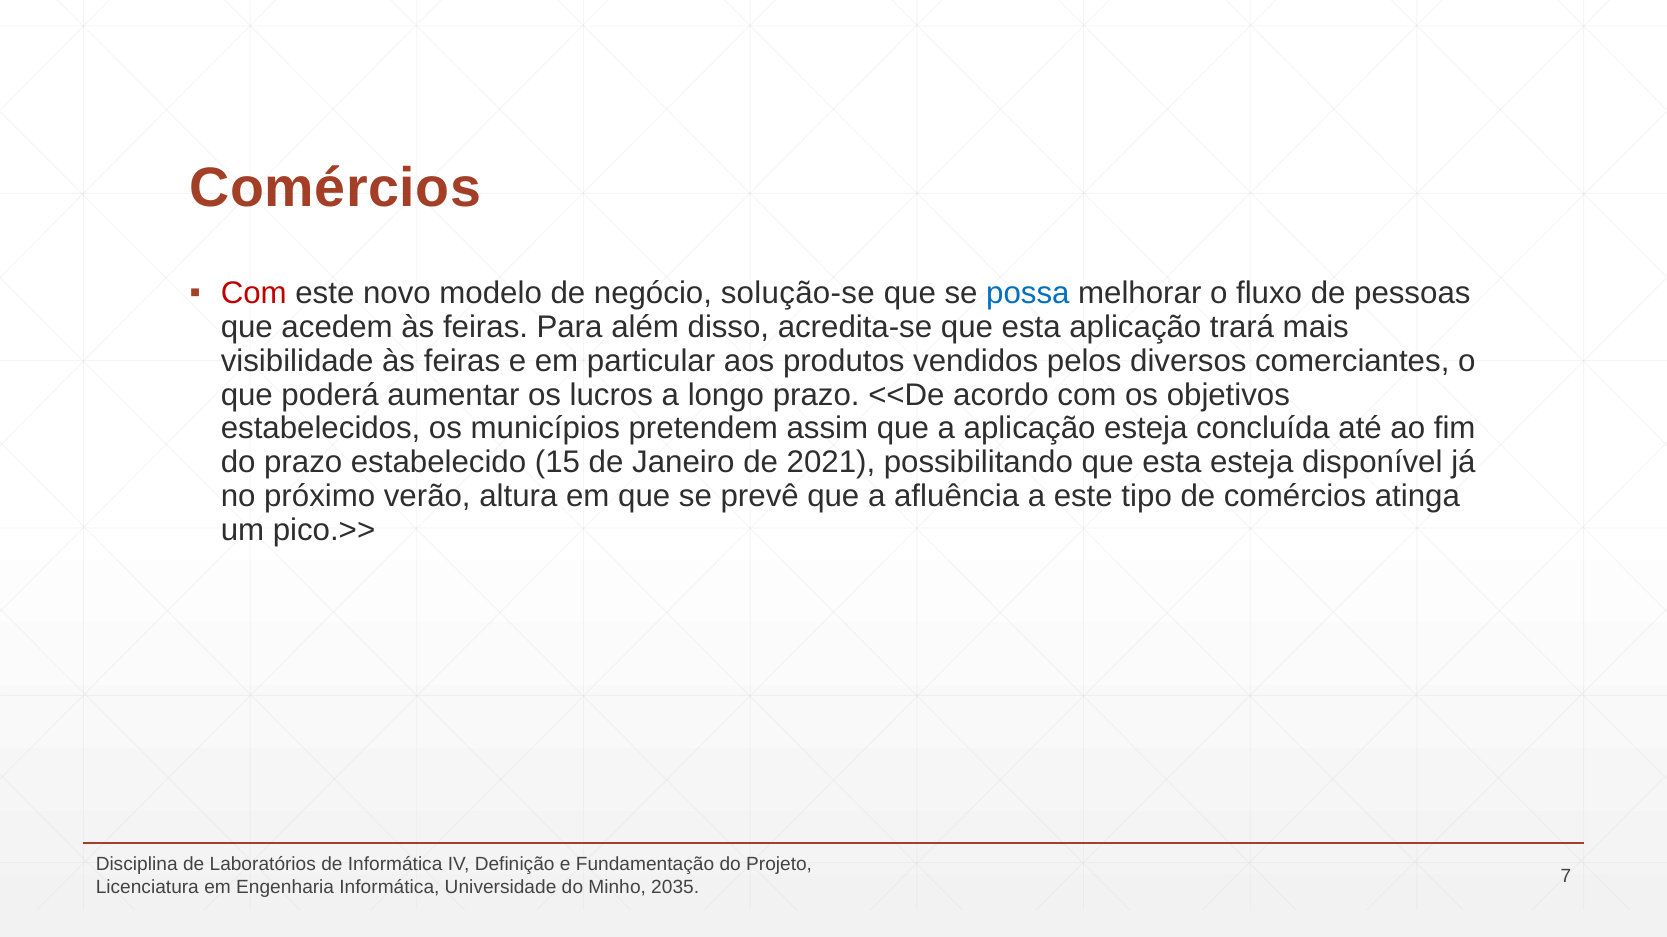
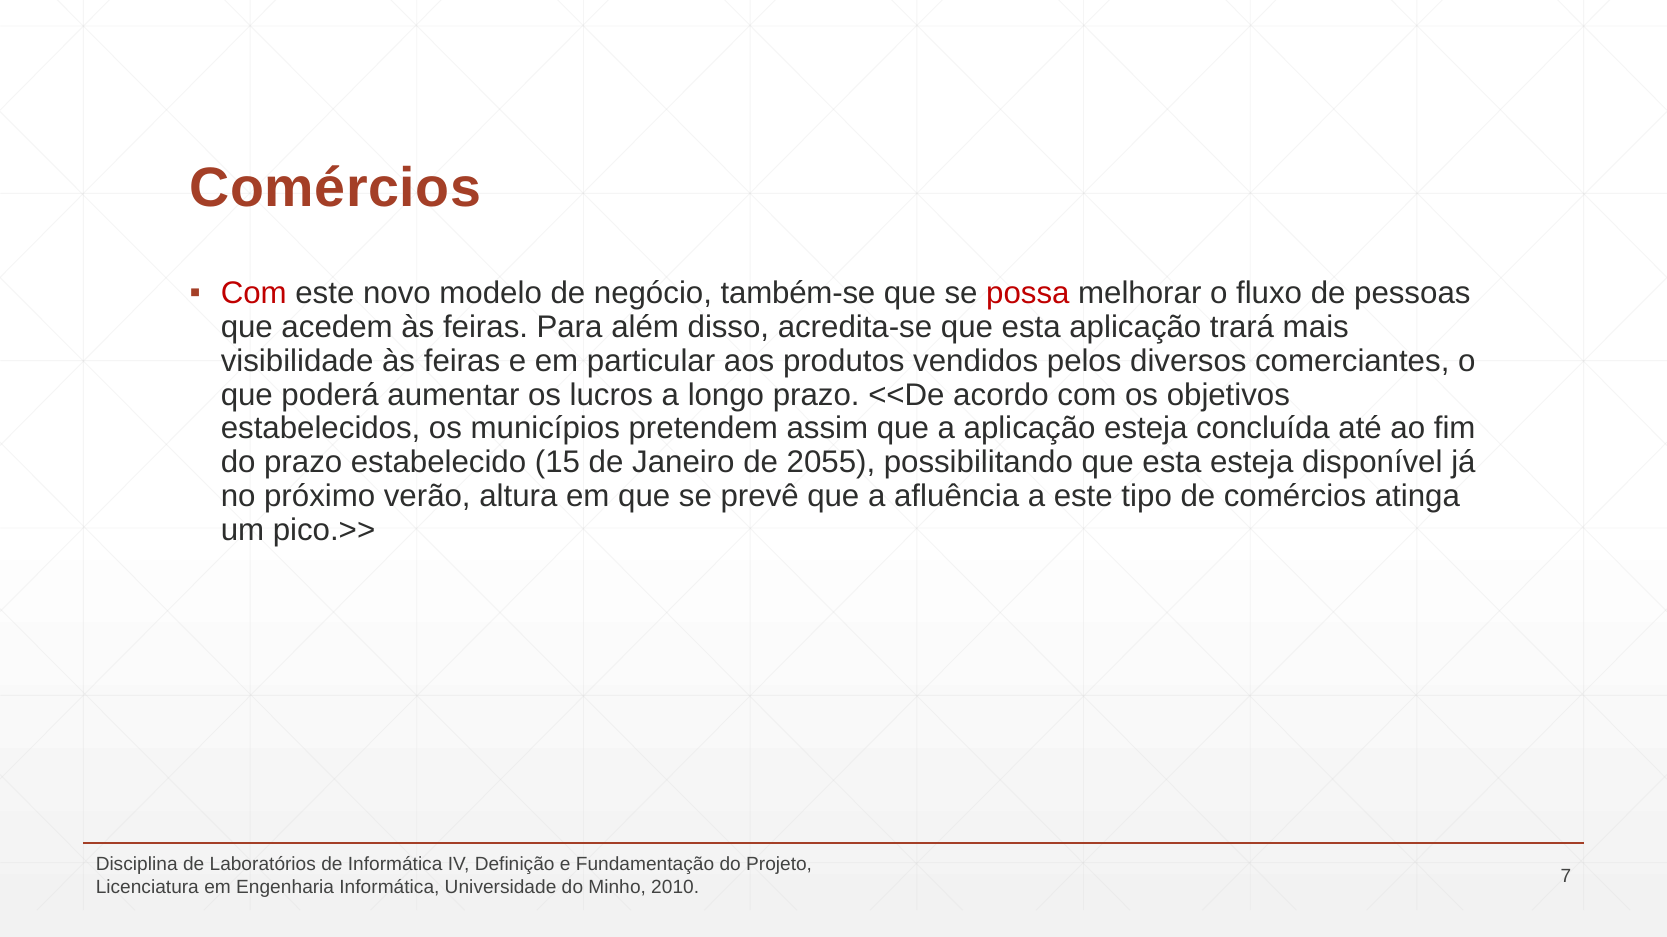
solução-se: solução-se -> também-se (798, 294)
possa colour: blue -> red (1028, 294)
2021: 2021 -> 2055 (831, 463)
2035: 2035 -> 2010 (675, 888)
